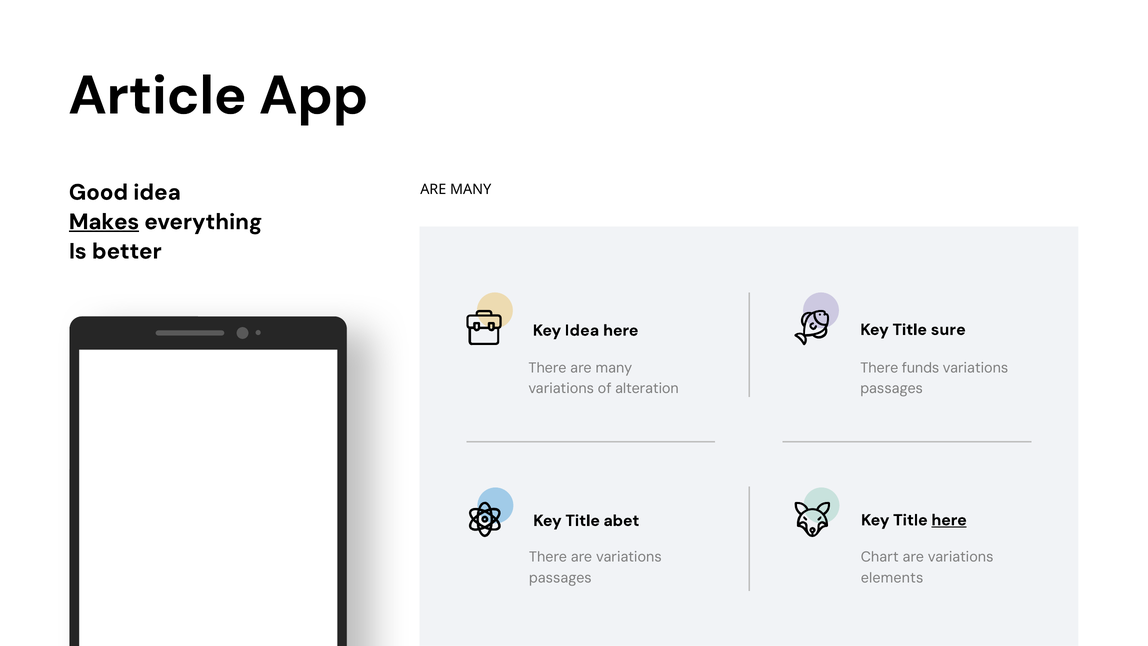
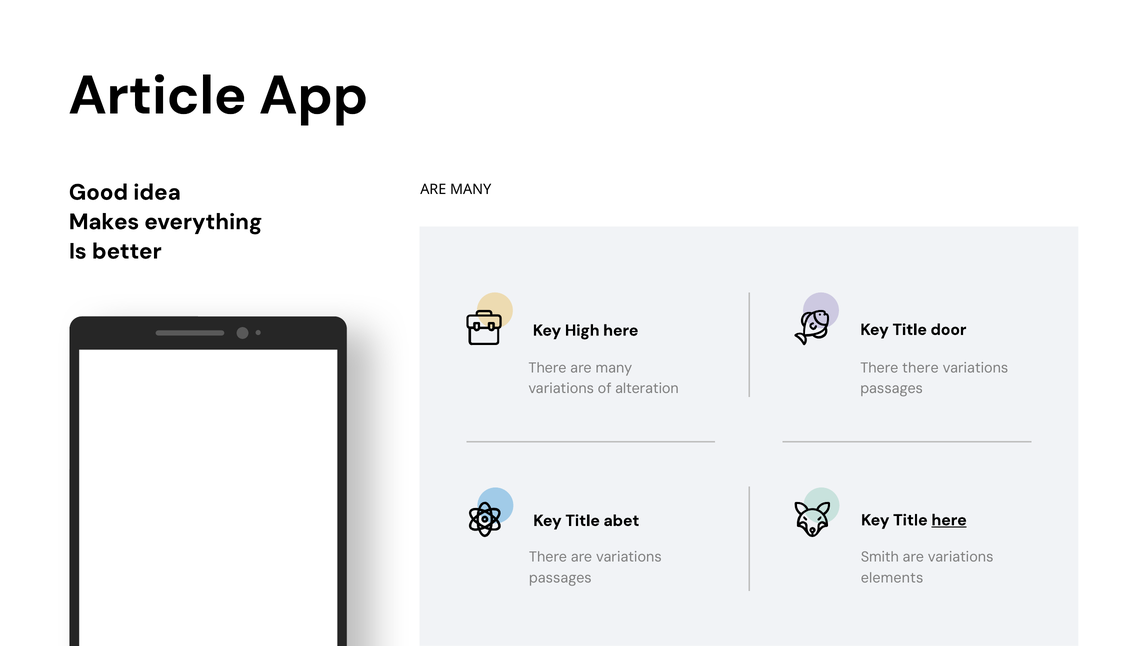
Makes underline: present -> none (104, 222)
sure: sure -> door (948, 330)
Key Idea: Idea -> High (582, 330)
There funds: funds -> there (920, 368)
Chart: Chart -> Smith (880, 557)
